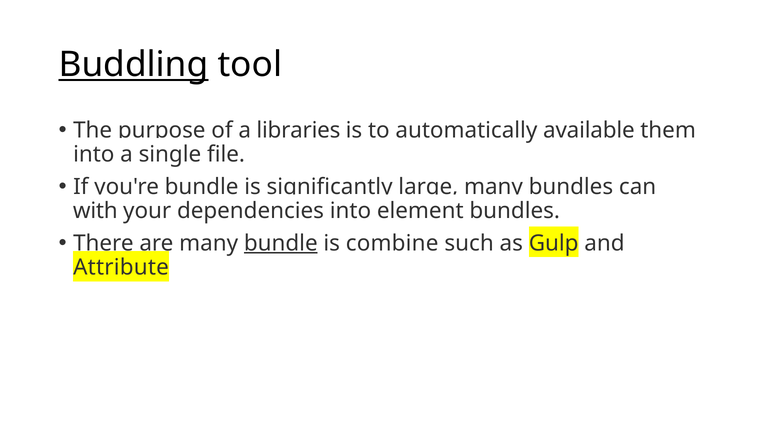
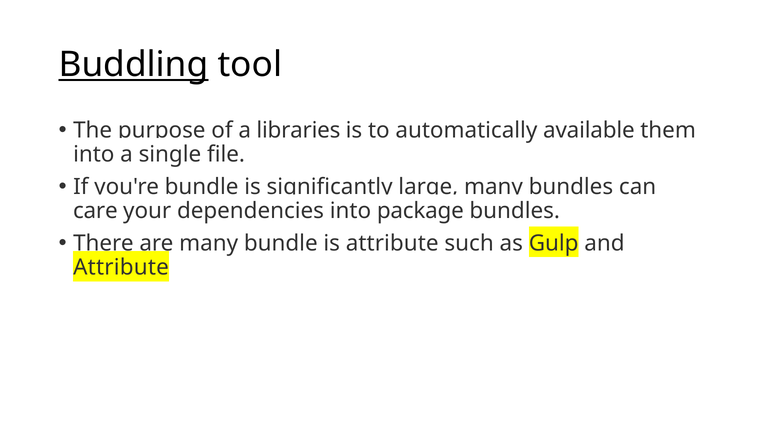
with: with -> care (95, 211)
element: element -> package (420, 211)
bundle underline: present -> none (281, 243)
is combine: combine -> attribute (392, 243)
